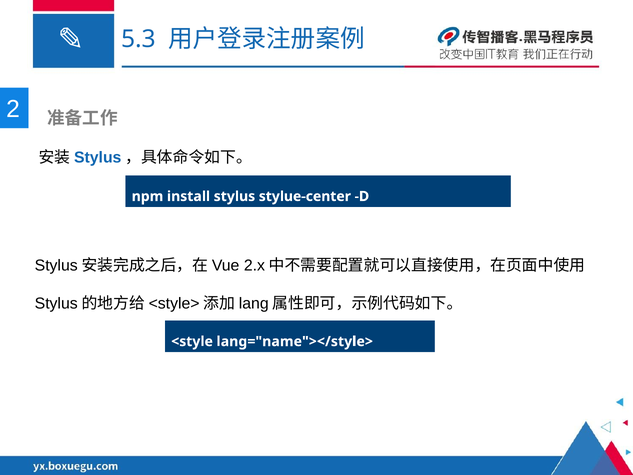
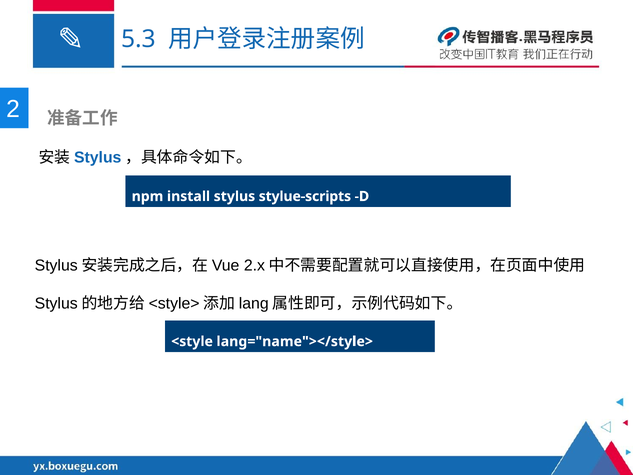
stylue-center: stylue-center -> stylue-scripts (305, 196)
